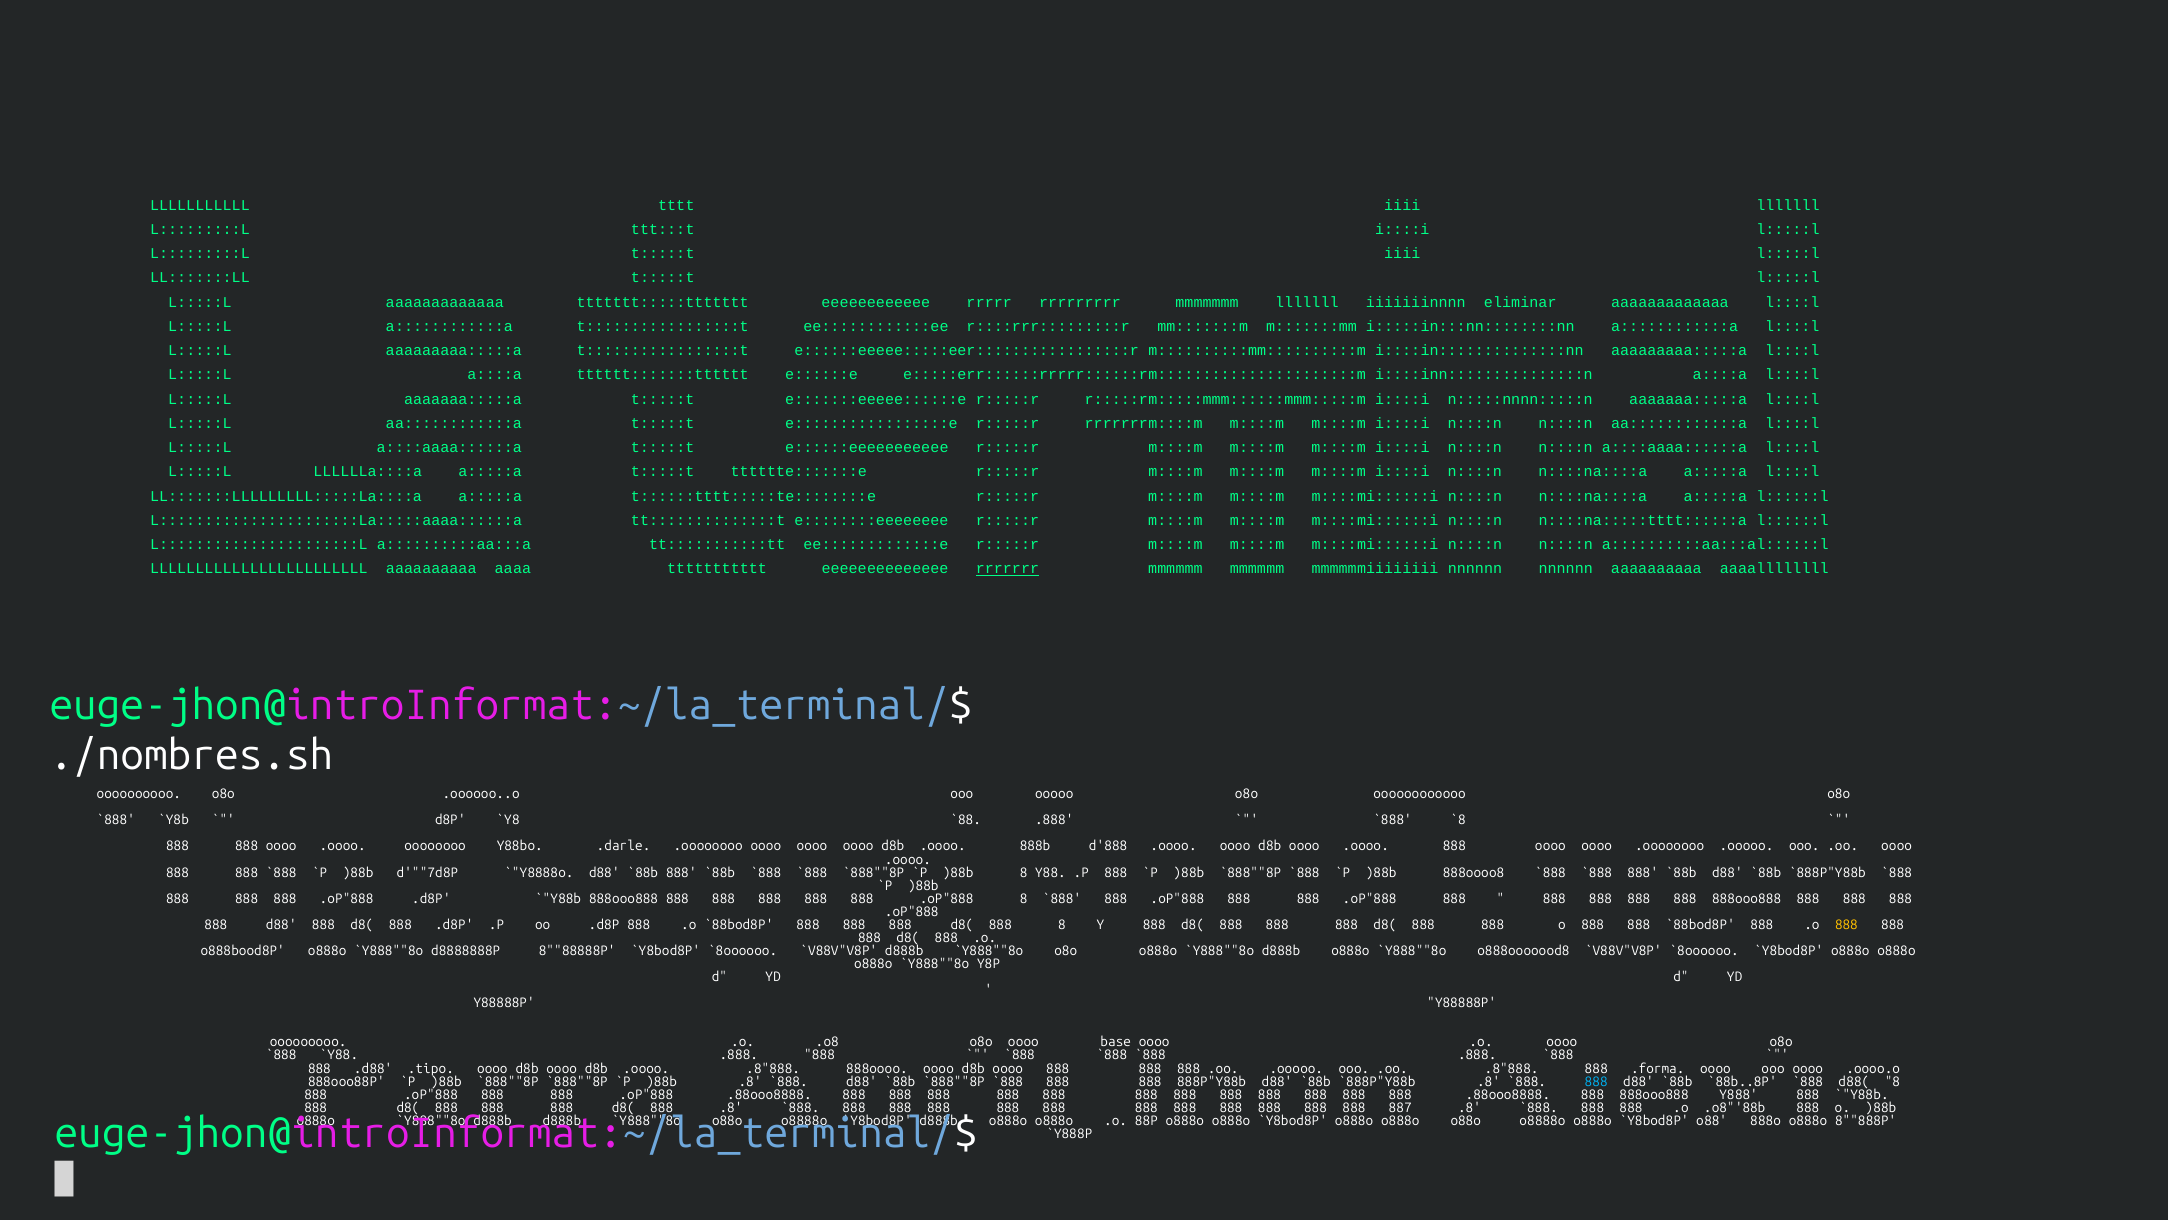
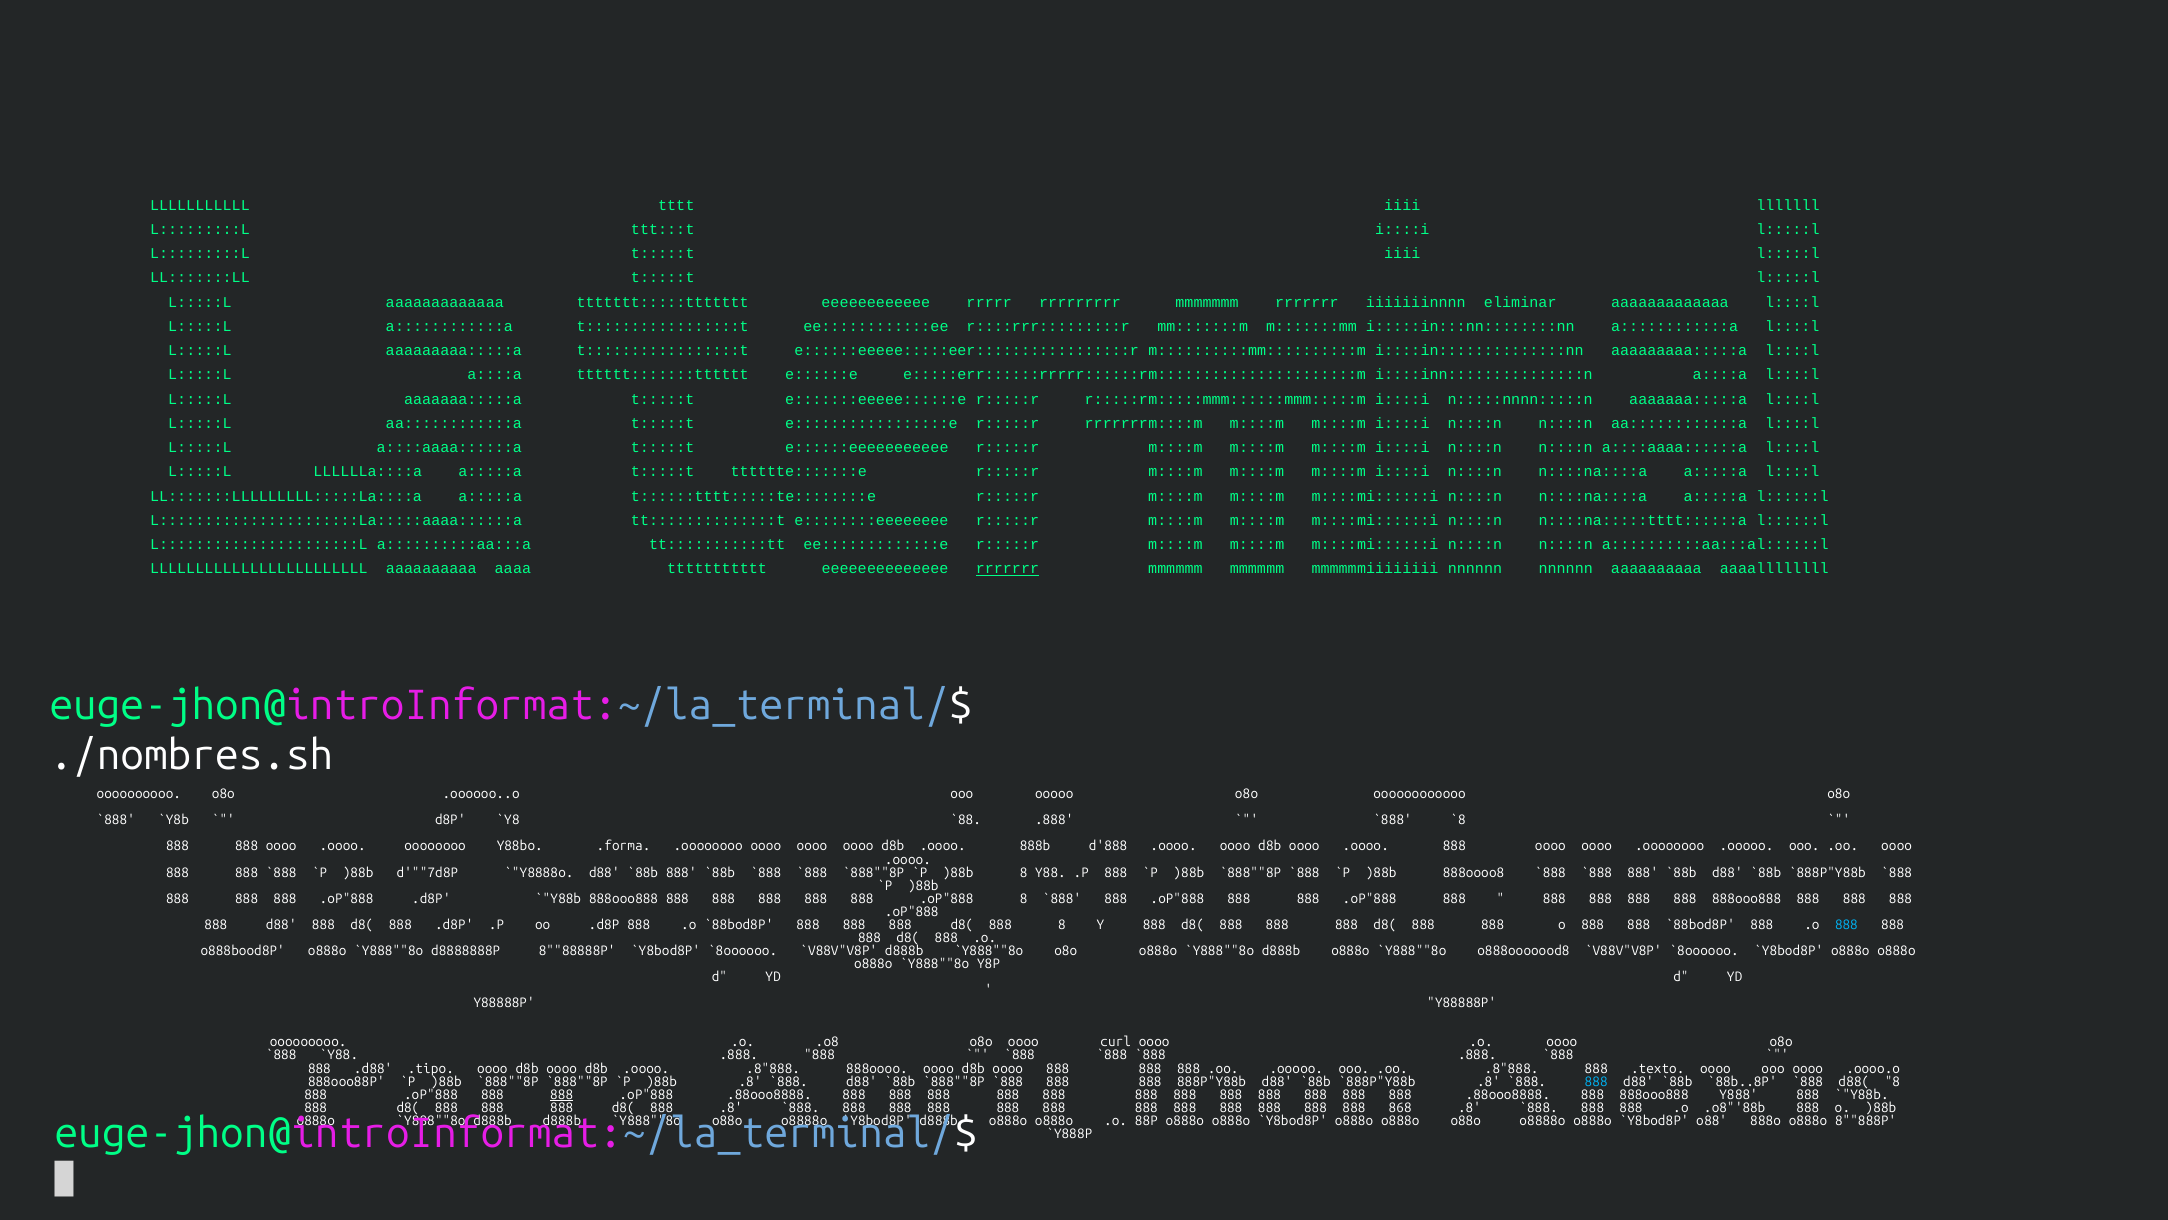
mmmmmmm lllllll: lllllll -> rrrrrrr (1307, 302)
.darle: .darle -> .forma (624, 846)
888 colour: yellow -> light blue (1846, 925)
base: base -> curl (1116, 1042)
.forma: .forma -> .texto (1658, 1068)
888 underline: none -> present (562, 1094)
887: 887 -> 868 (1400, 1107)
